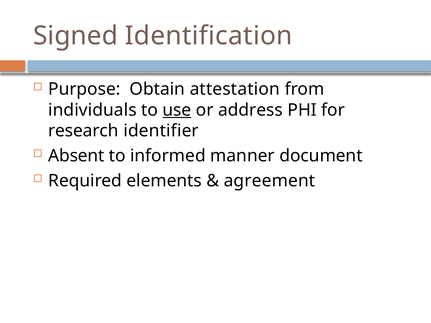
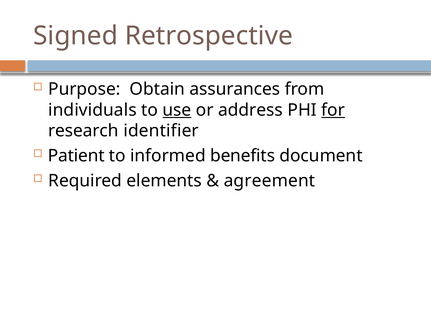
Identification: Identification -> Retrospective (209, 36)
attestation: attestation -> assurances (235, 89)
for underline: none -> present (333, 110)
Absent: Absent -> Patient (76, 156)
manner: manner -> benefits (243, 156)
